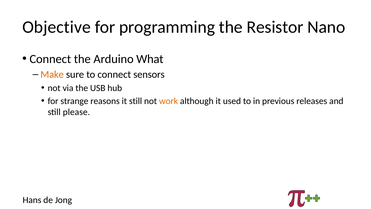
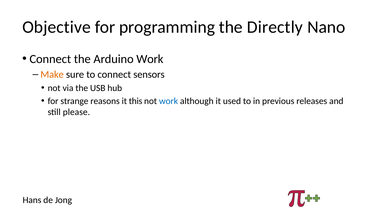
Resistor: Resistor -> Directly (275, 27)
Arduino What: What -> Work (150, 59)
it still: still -> this (136, 101)
work colour: orange -> blue (169, 101)
